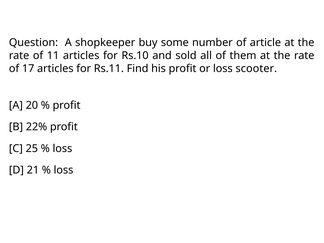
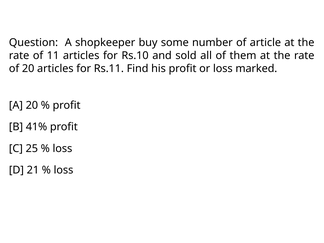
of 17: 17 -> 20 (28, 69)
scooter: scooter -> marked (256, 69)
22%: 22% -> 41% (36, 127)
